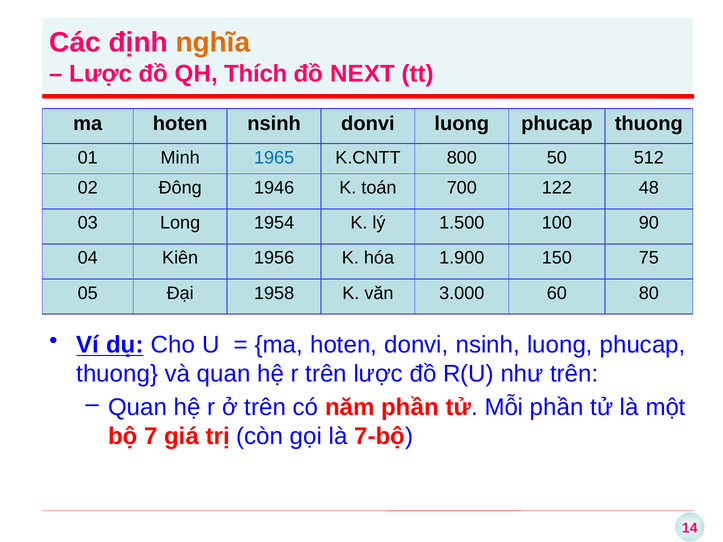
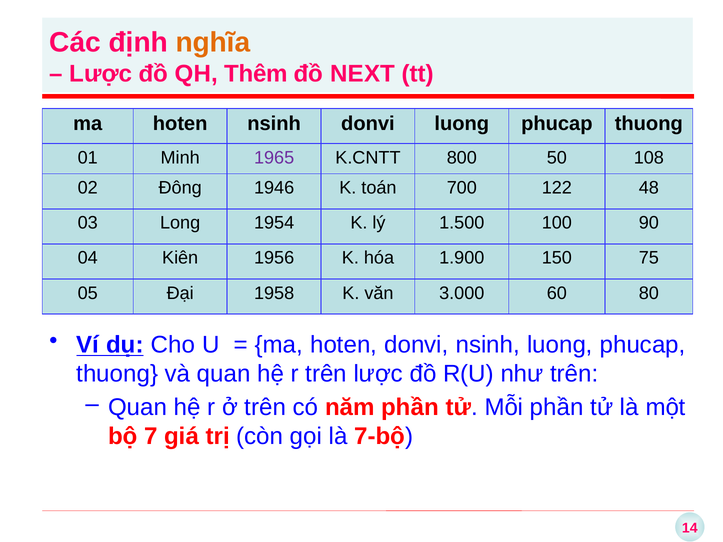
Thích: Thích -> Thêm (256, 74)
1965 colour: blue -> purple (274, 158)
512: 512 -> 108 (649, 158)
